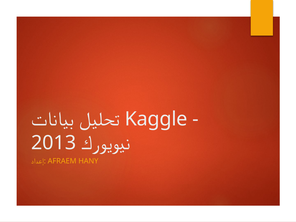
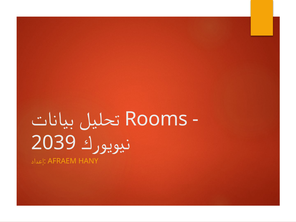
Kaggle: Kaggle -> Rooms (156, 119)
2013: 2013 -> 2039 (54, 143)
